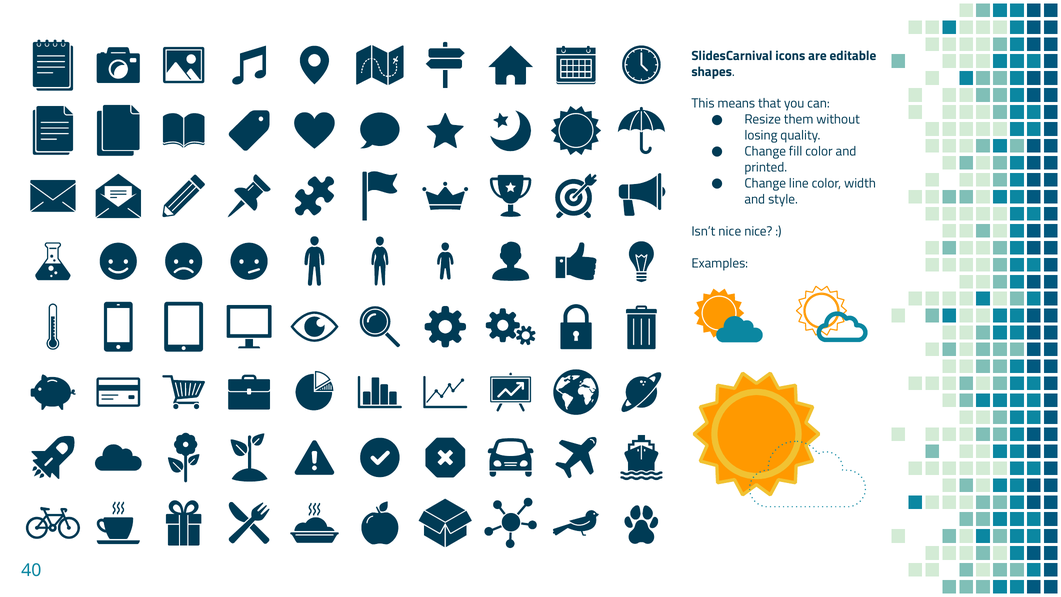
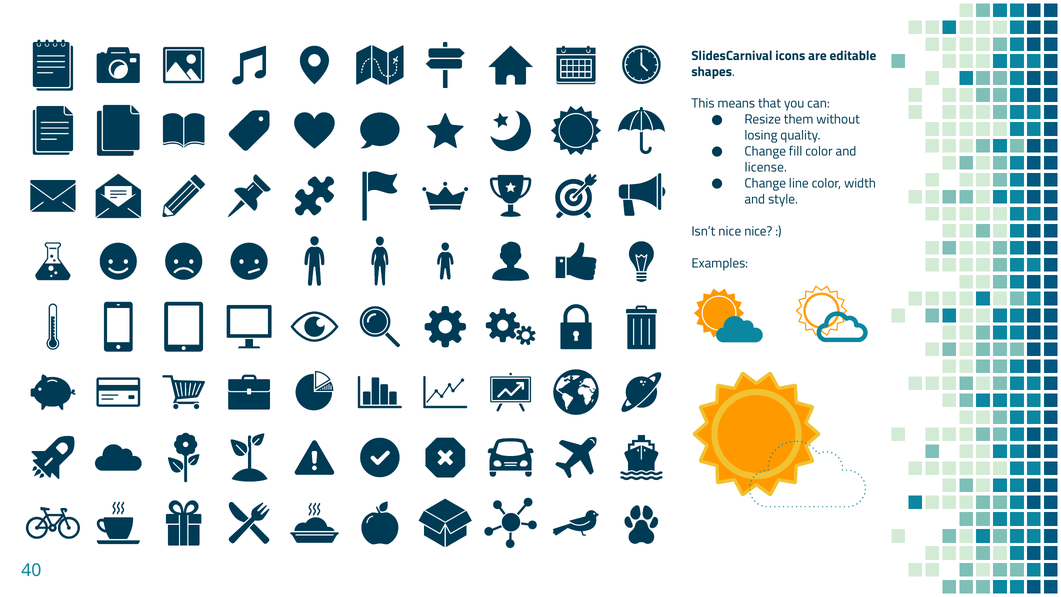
printed: printed -> license (766, 167)
